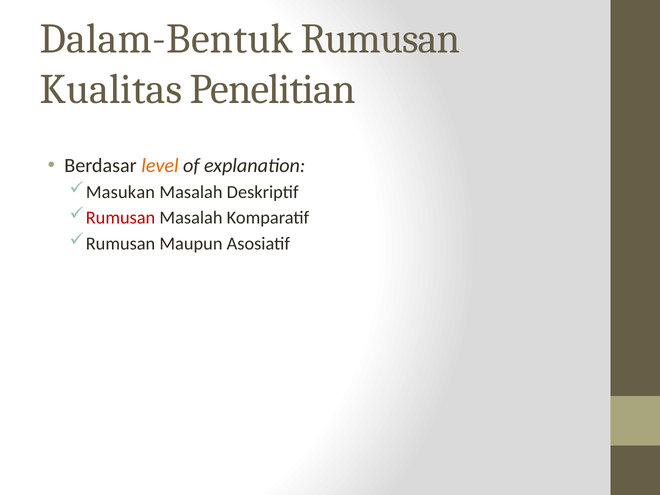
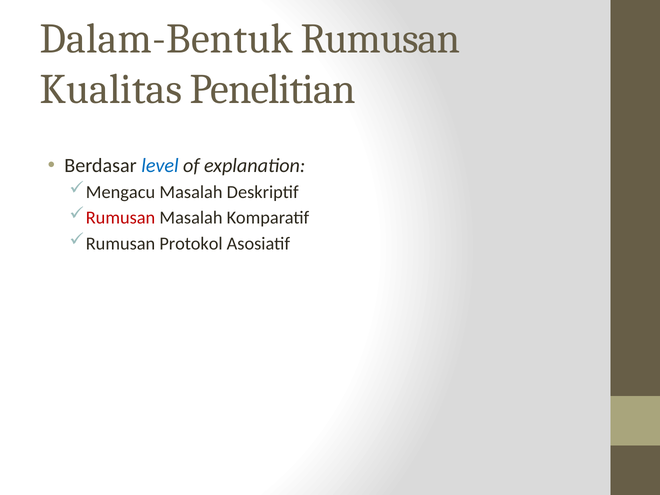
level colour: orange -> blue (160, 166)
Masukan: Masukan -> Mengacu (121, 192)
Maupun: Maupun -> Protokol (191, 244)
